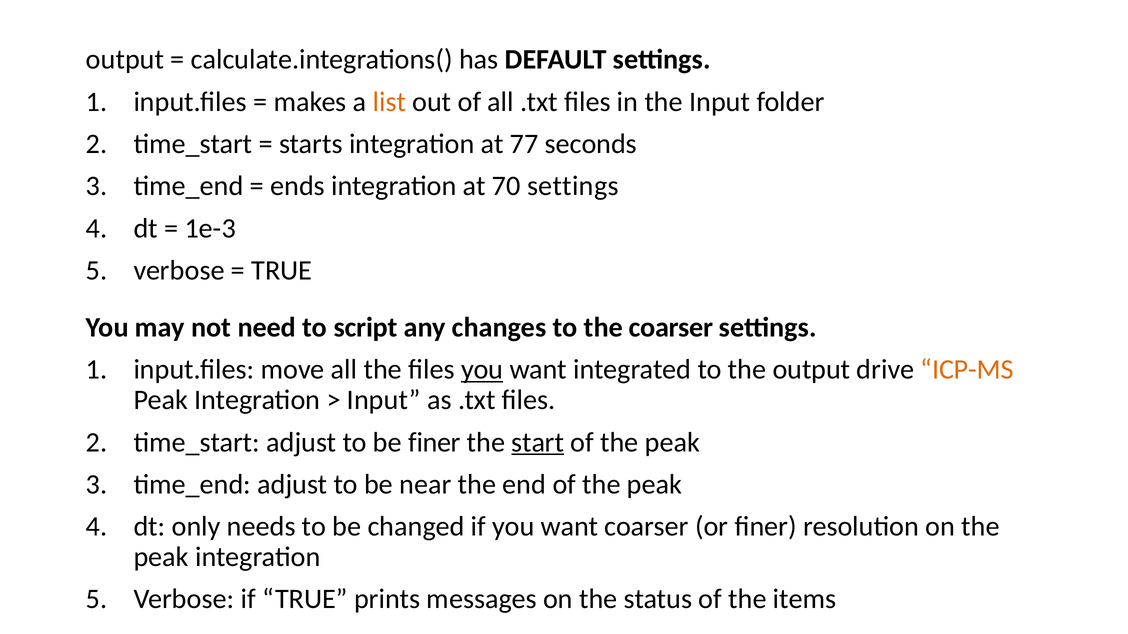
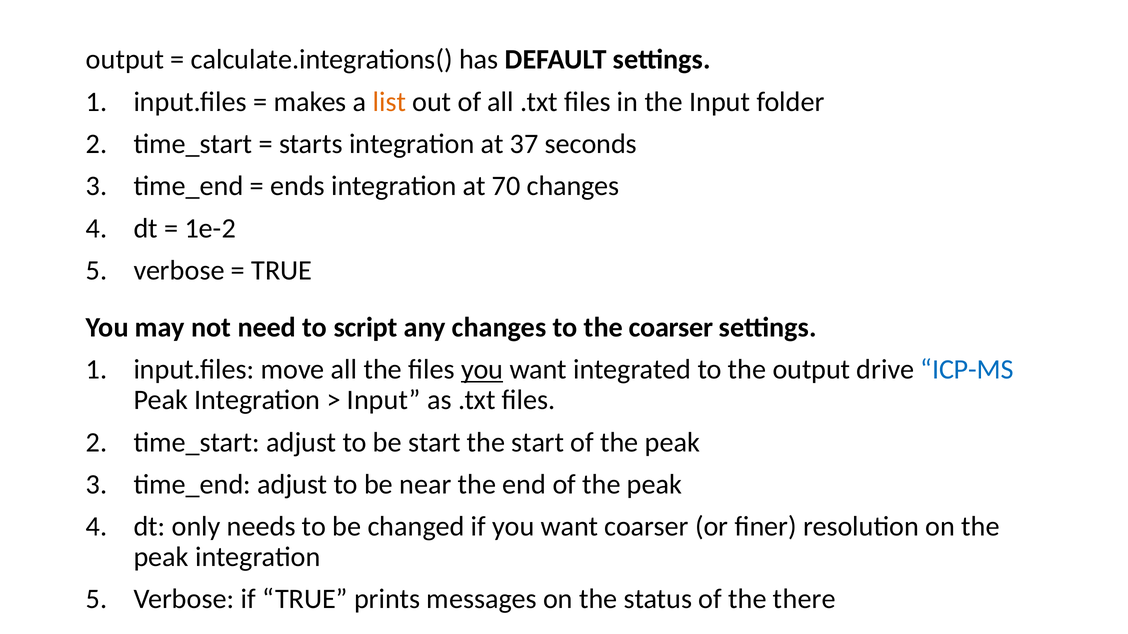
77: 77 -> 37 (524, 144)
70 settings: settings -> changes (573, 186)
1e-3: 1e-3 -> 1e-2 (210, 229)
ICP-MS colour: orange -> blue (967, 370)
be finer: finer -> start (434, 443)
start underline: present -> none (538, 443)
items: items -> there (804, 600)
